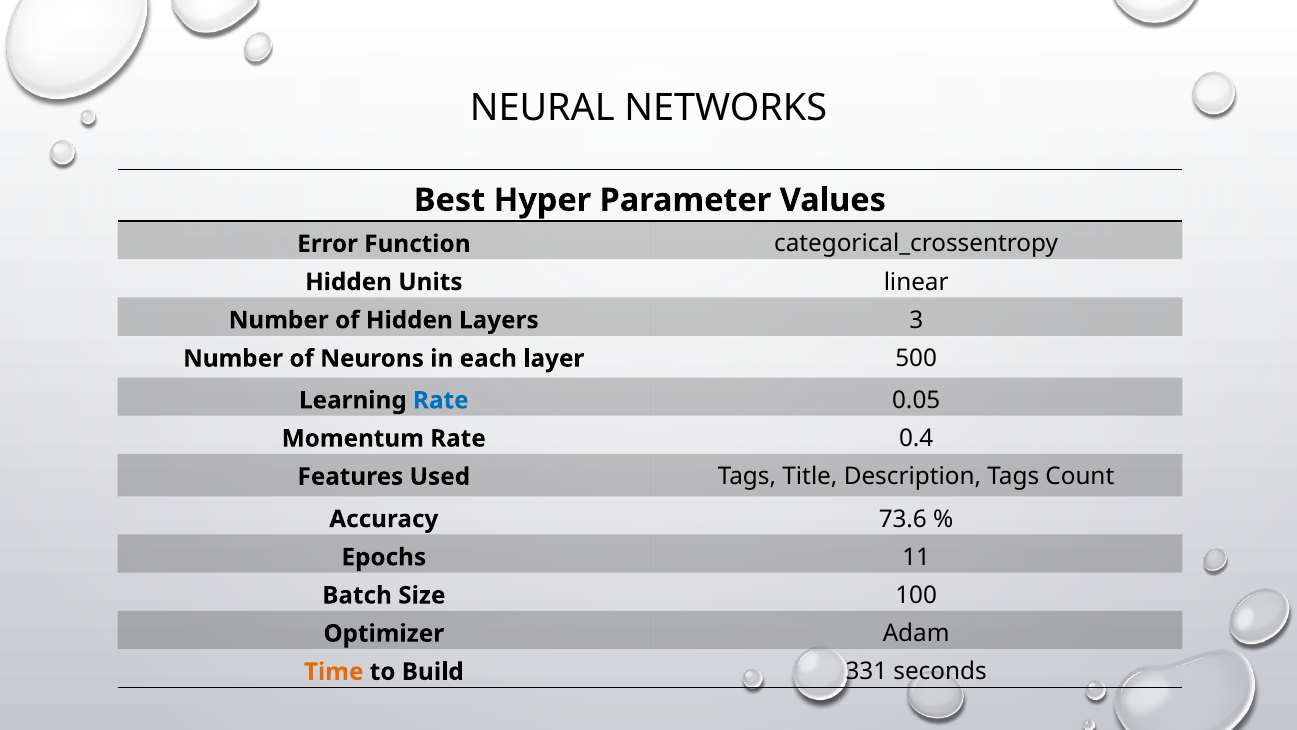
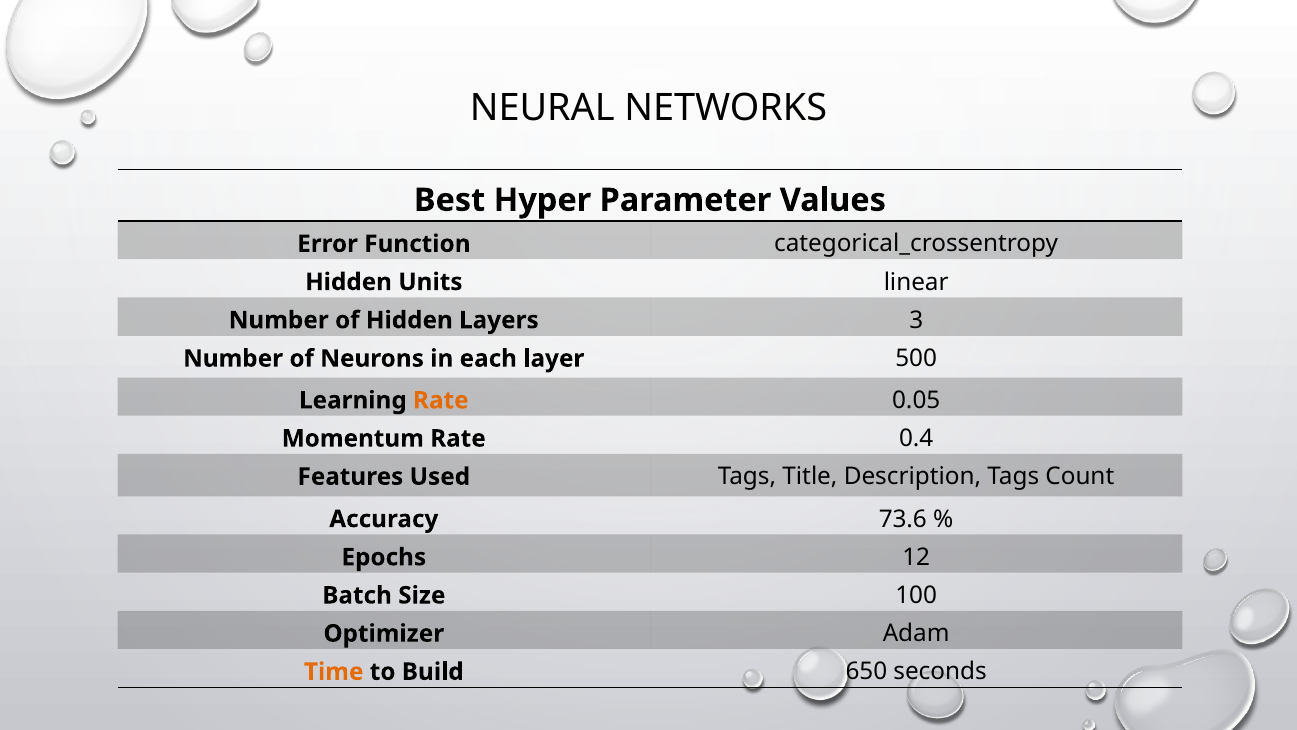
Rate colour: blue -> orange (441, 400)
11: 11 -> 12 (916, 557)
331: 331 -> 650 (866, 671)
